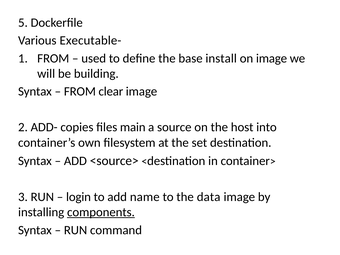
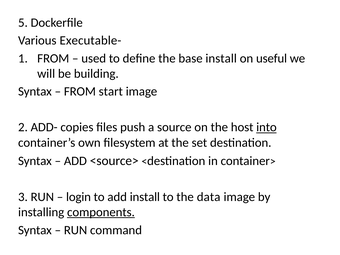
on image: image -> useful (272, 58)
clear: clear -> start (111, 92)
main: main -> push (133, 127)
into underline: none -> present (266, 127)
add name: name -> install (145, 197)
